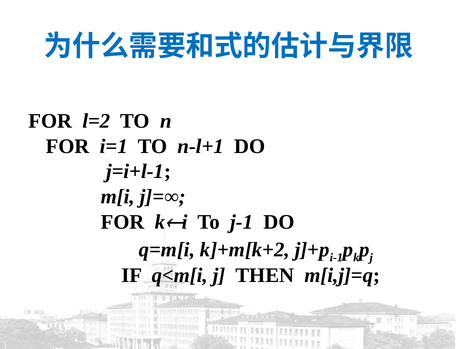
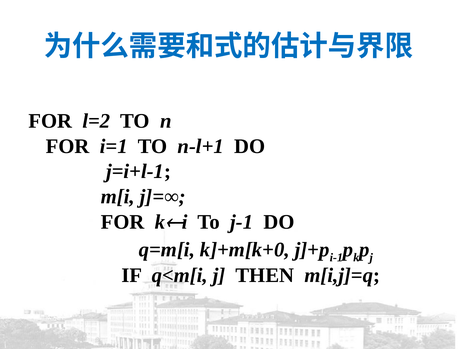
k]+m[k+2: k]+m[k+2 -> k]+m[k+0 (245, 249)
